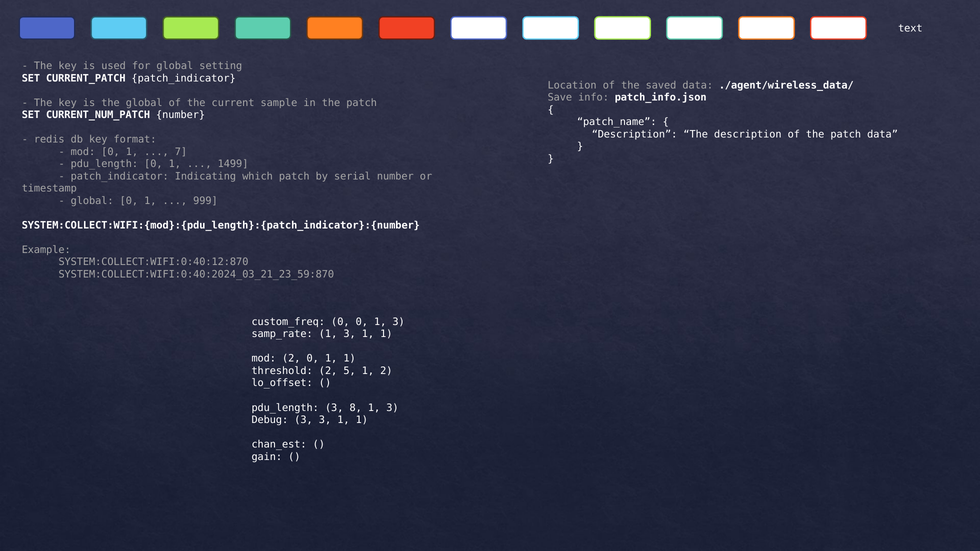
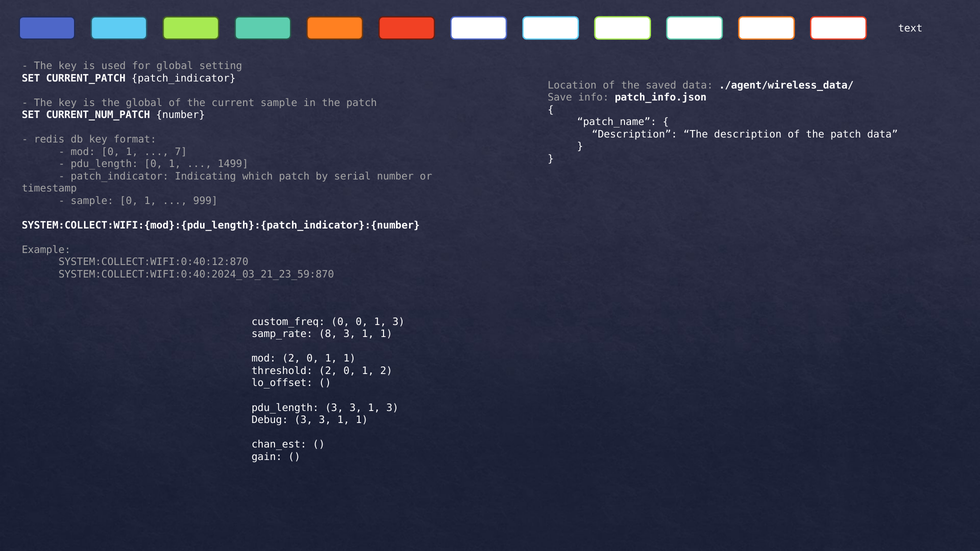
global: global -> sample (92, 201)
samp_rate 1: 1 -> 8 (328, 334)
threshold 2 5: 5 -> 0 (350, 371)
pdu_length 3 8: 8 -> 3 (356, 408)
